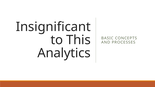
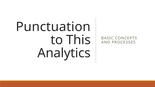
Insignificant: Insignificant -> Punctuation (53, 27)
